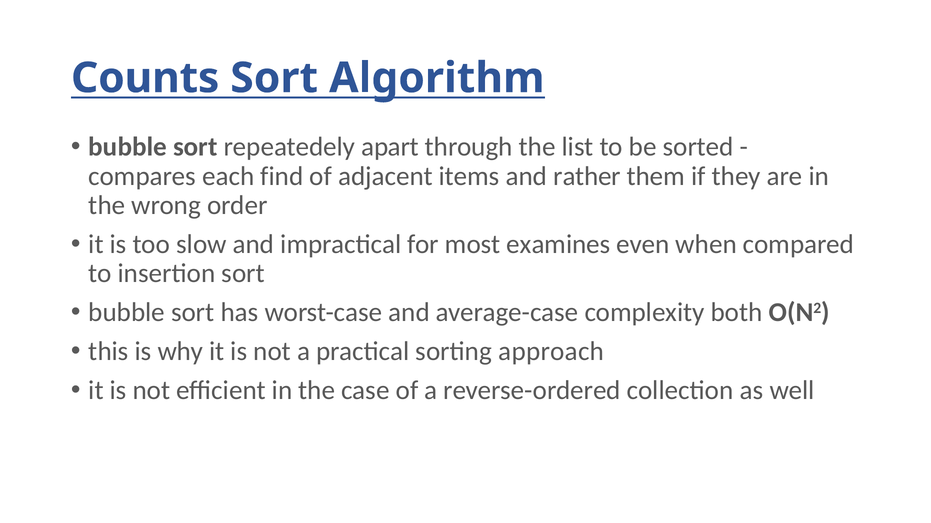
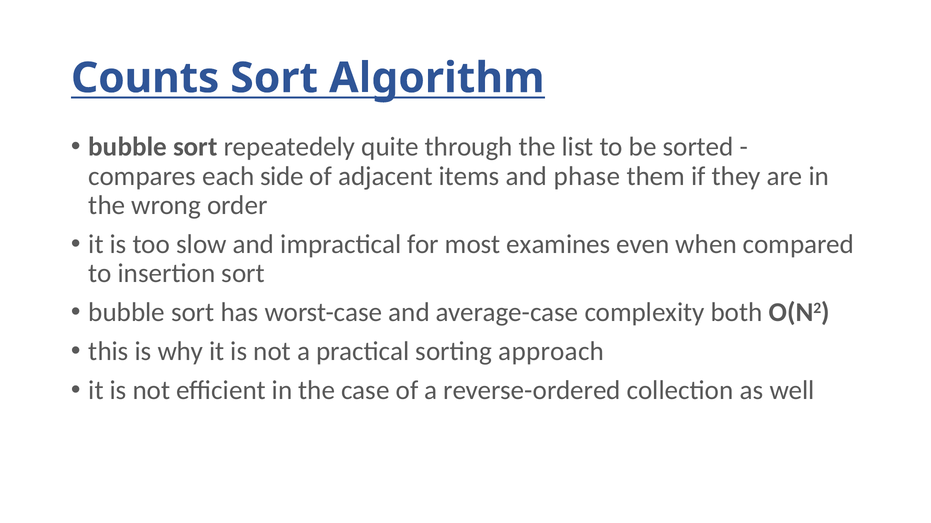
apart: apart -> quite (390, 147)
find: find -> side (282, 176)
rather: rather -> phase (587, 176)
